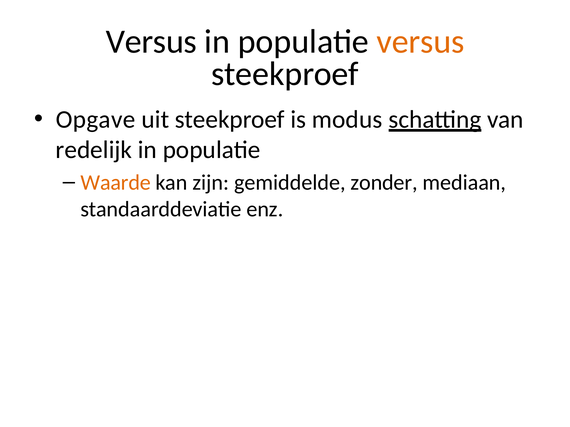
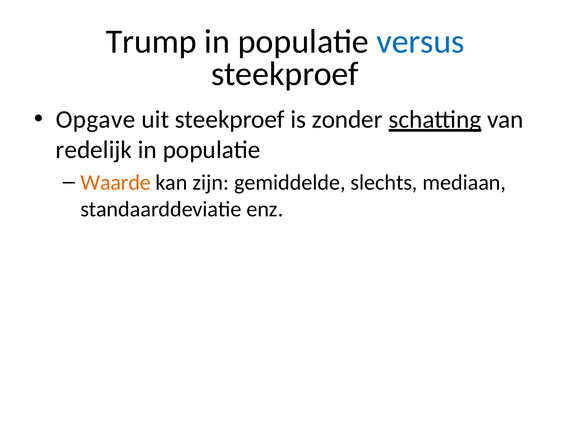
Versus: Versus -> Trump (151, 42)
versus colour: orange -> blue (420, 42)
modus: modus -> zonder (347, 120)
zonder: zonder -> slechts (384, 183)
